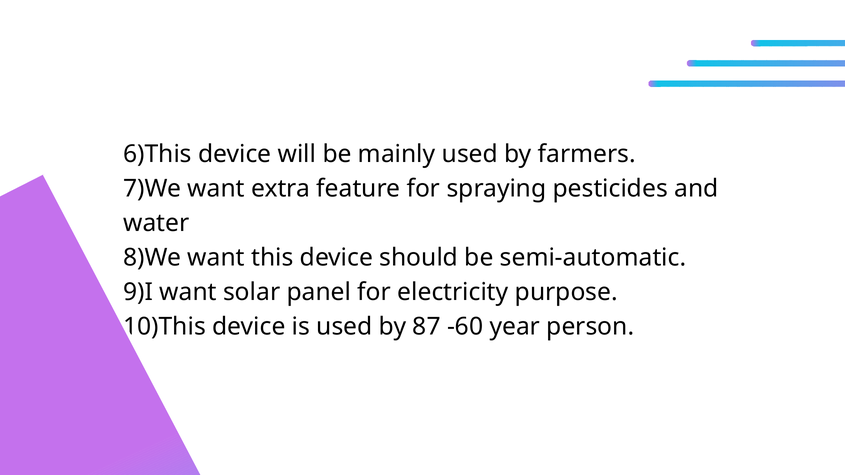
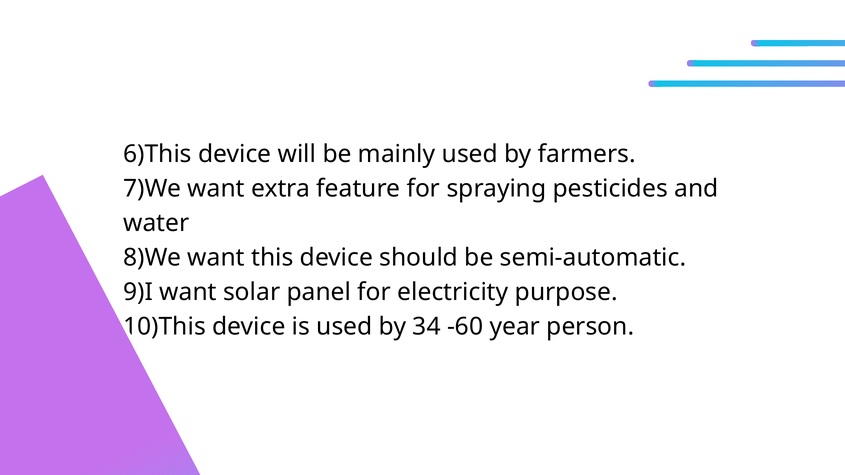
87: 87 -> 34 (427, 327)
